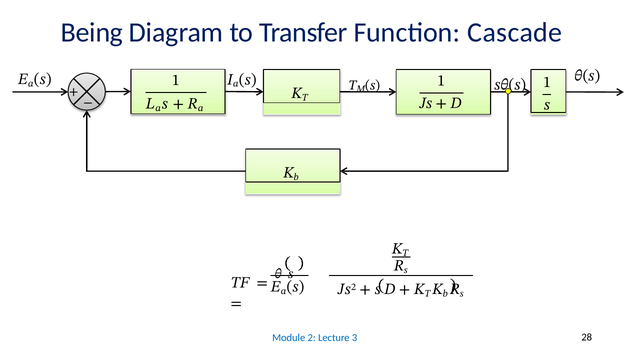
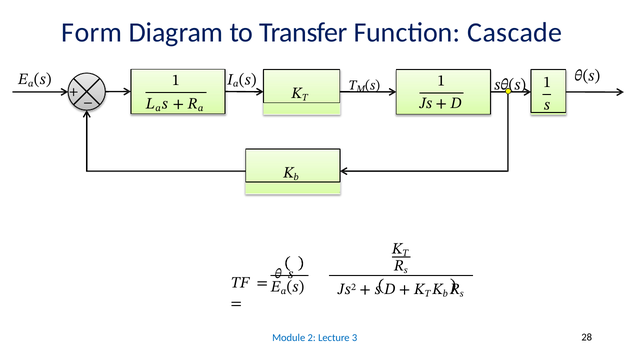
Being: Being -> Form (92, 33)
